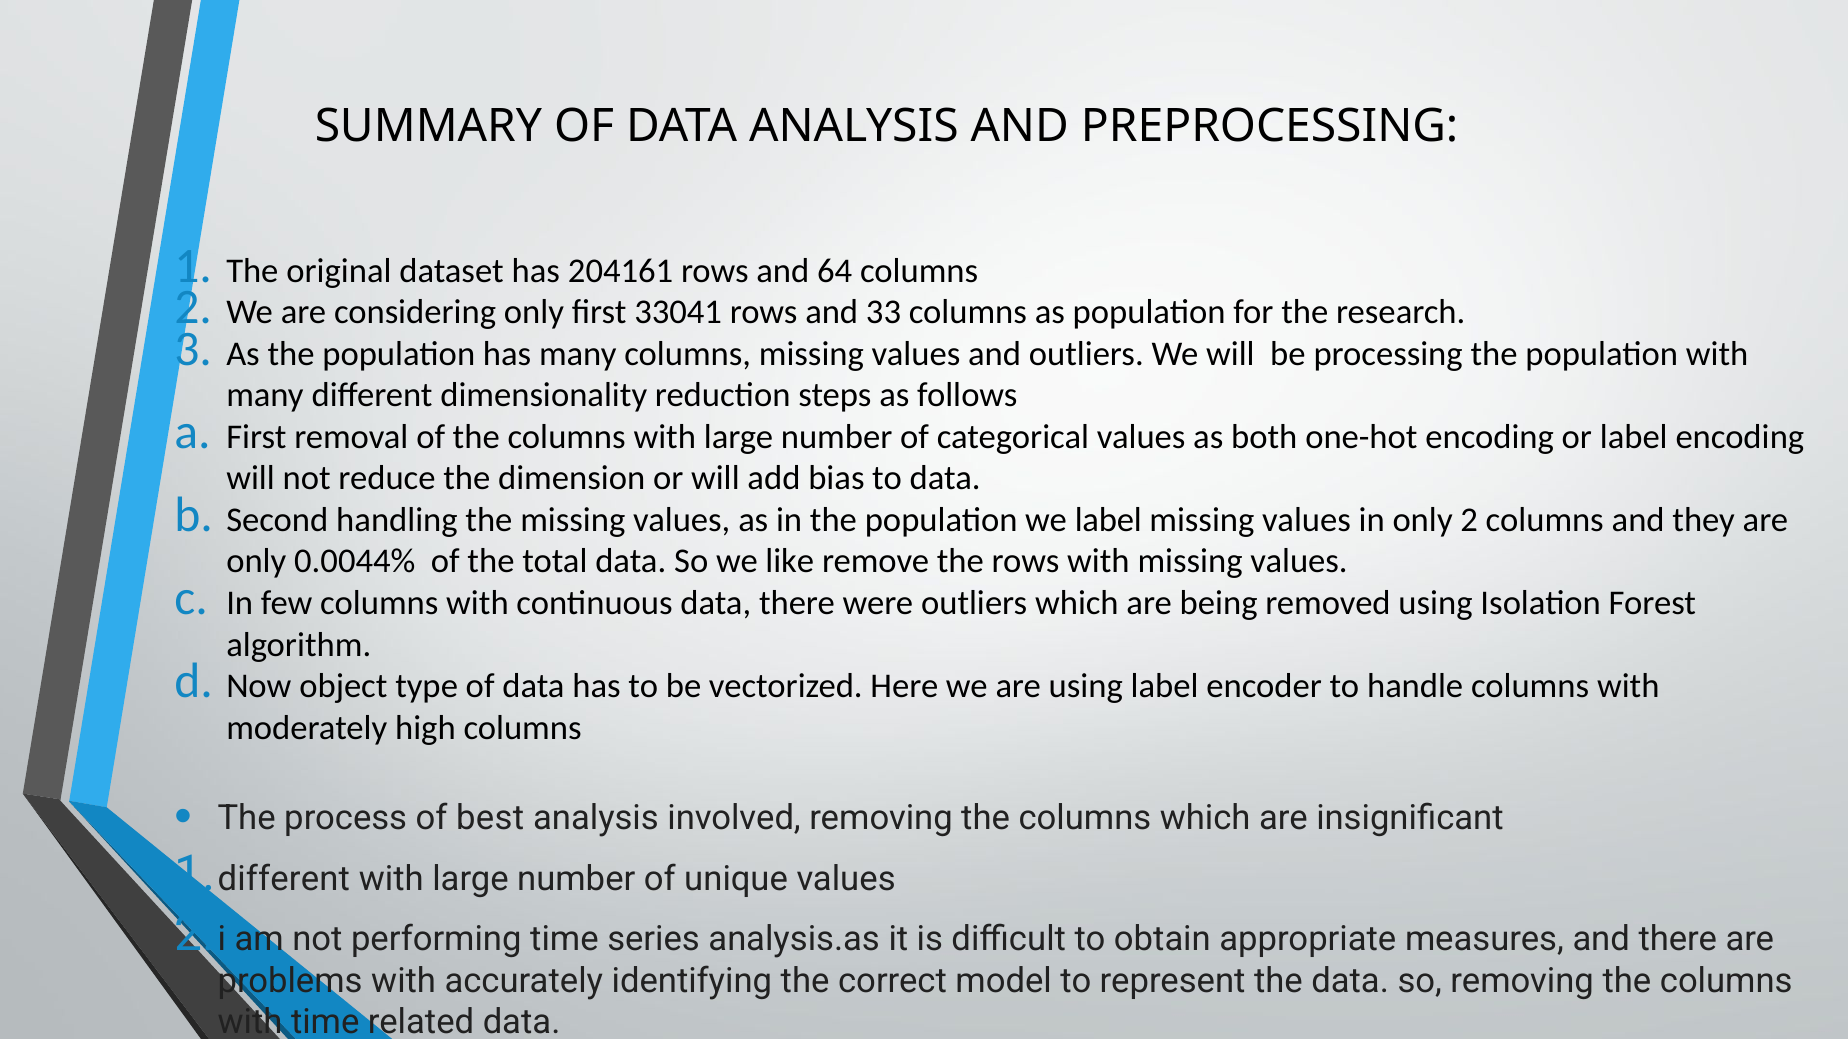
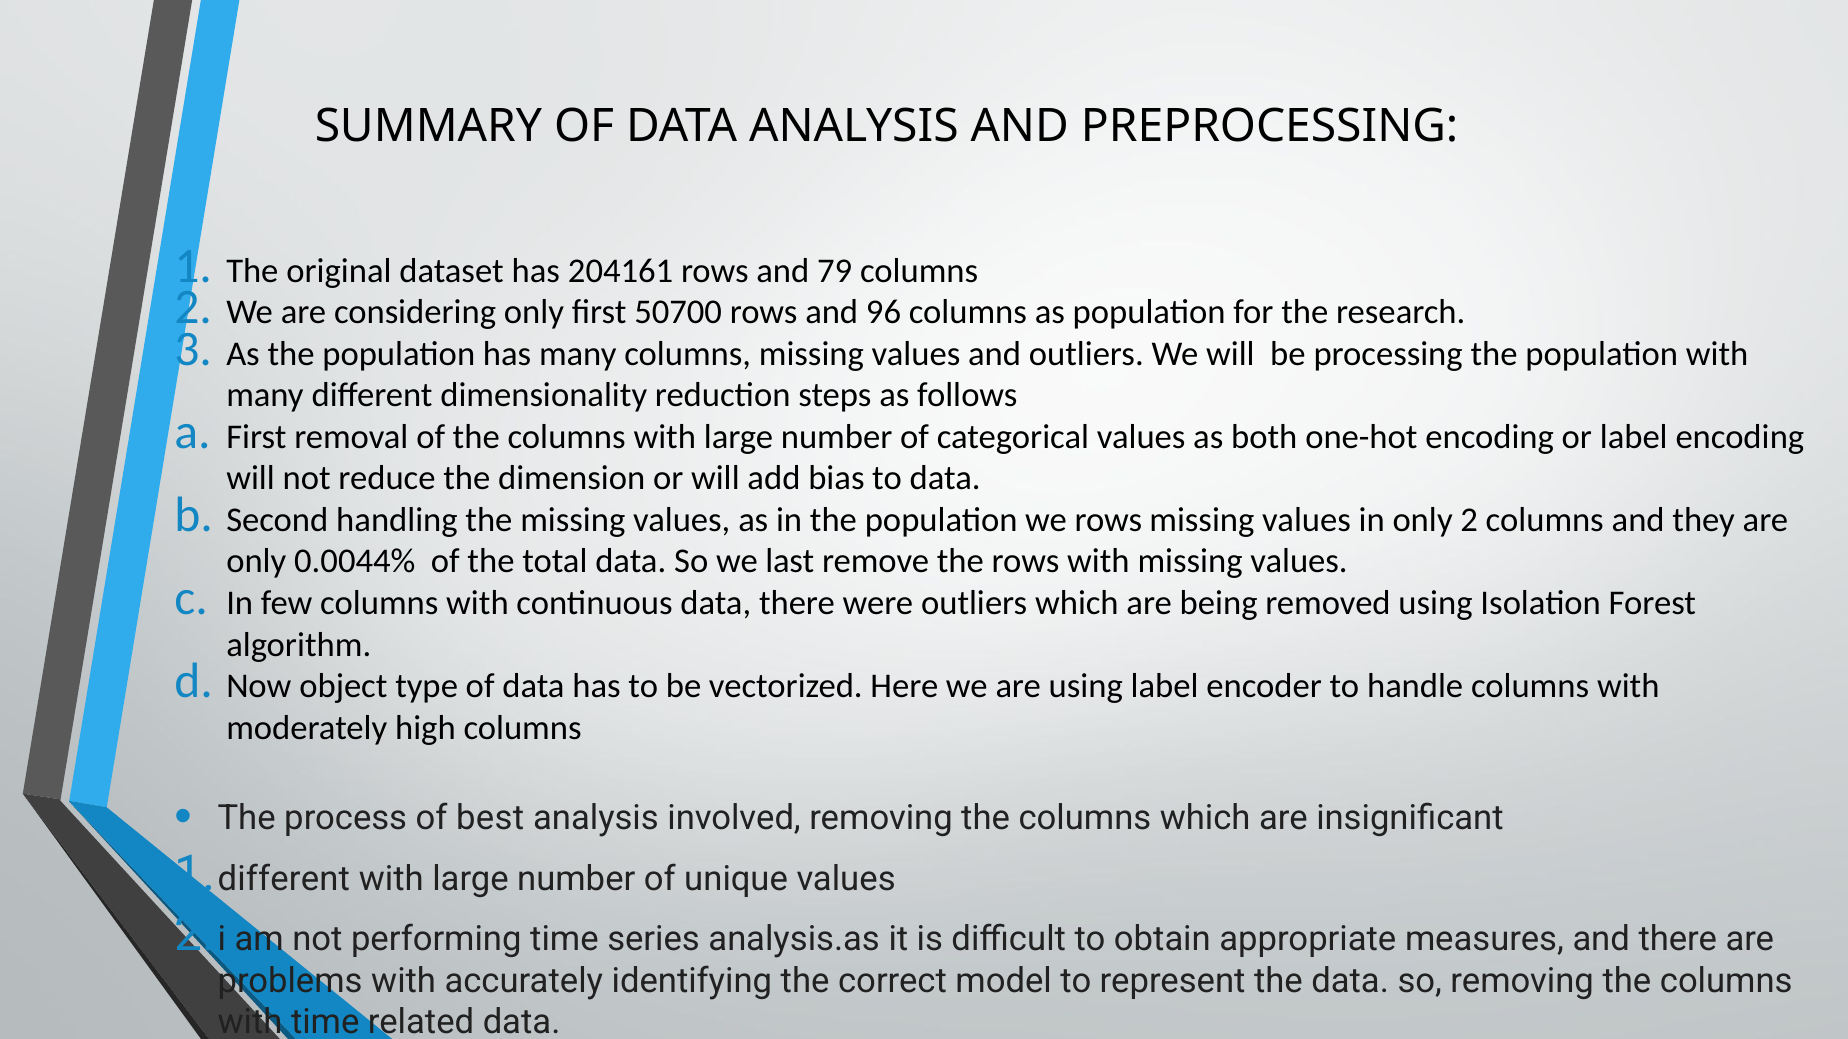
64: 64 -> 79 (835, 271)
33041: 33041 -> 50700 (678, 312)
33: 33 -> 96 (884, 312)
we label: label -> rows (1108, 520)
like: like -> last (790, 562)
